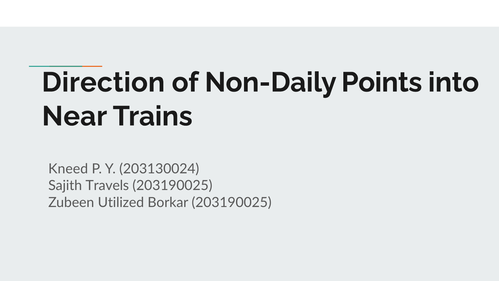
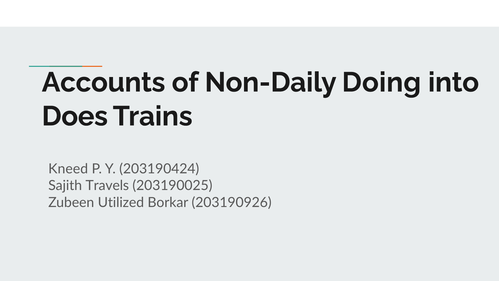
Direction: Direction -> Accounts (104, 82)
Points: Points -> Doing (381, 82)
Near: Near -> Does (75, 116)
203130024: 203130024 -> 203190424 (159, 169)
Borkar 203190025: 203190025 -> 203190926 (232, 202)
